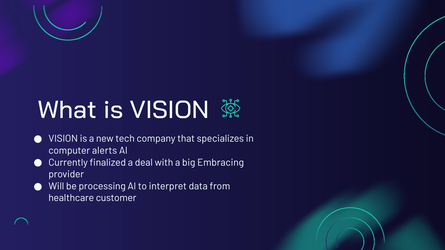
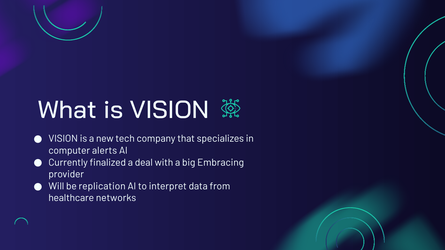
processing: processing -> replication (102, 186)
customer: customer -> networks (116, 198)
